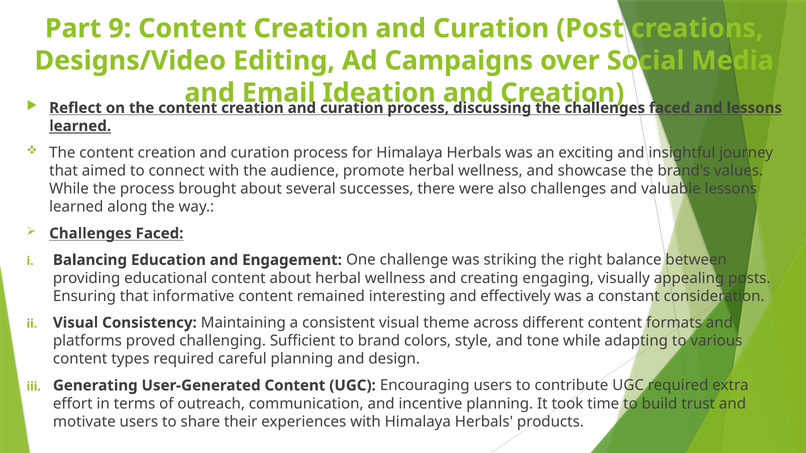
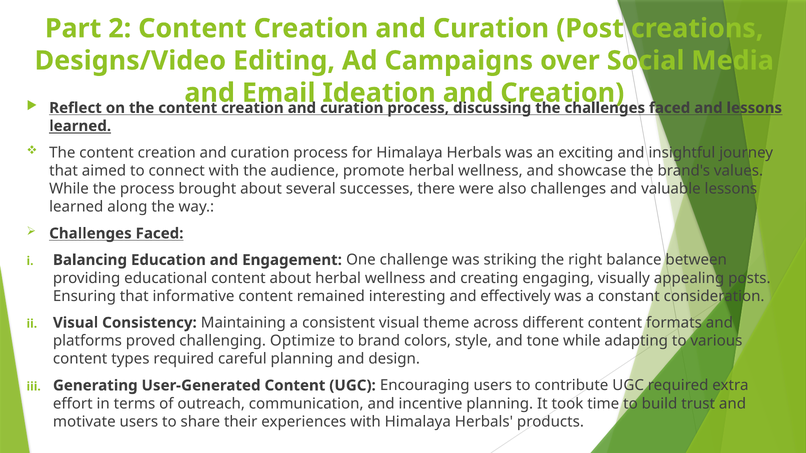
9: 9 -> 2 (120, 28)
Sufficient: Sufficient -> Optimize (303, 341)
